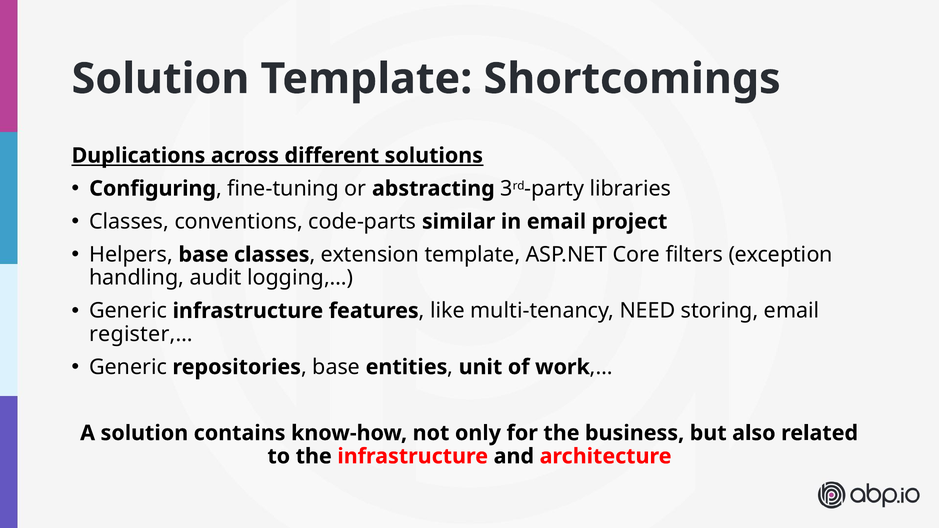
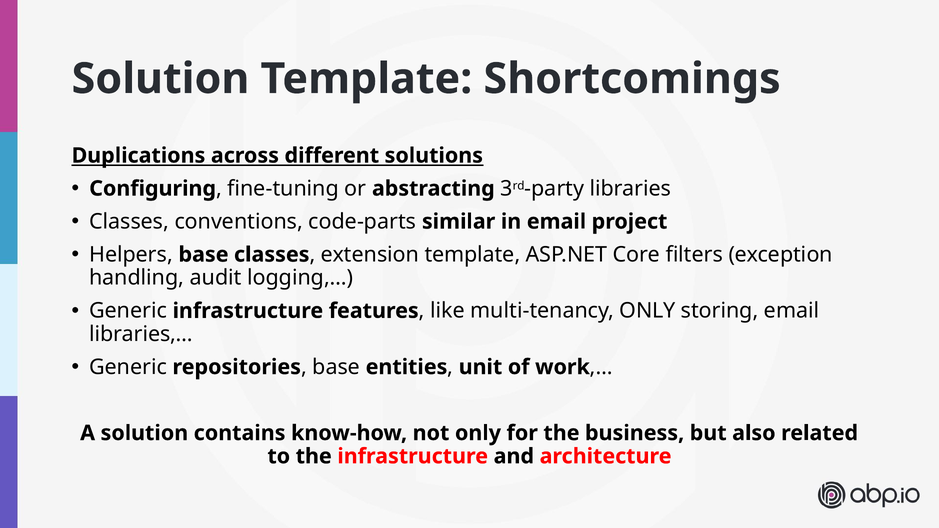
multi-tenancy NEED: NEED -> ONLY (647, 311)
register,…: register,… -> libraries,… (141, 334)
